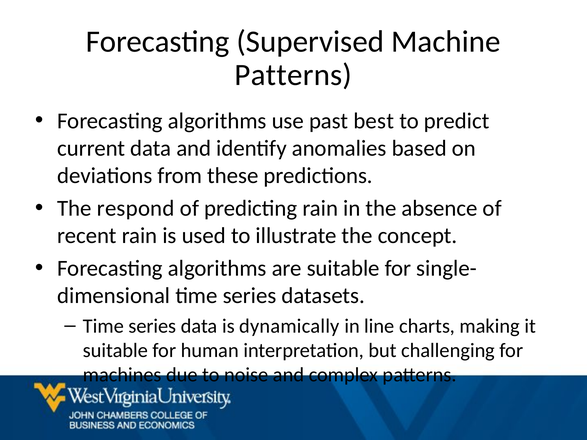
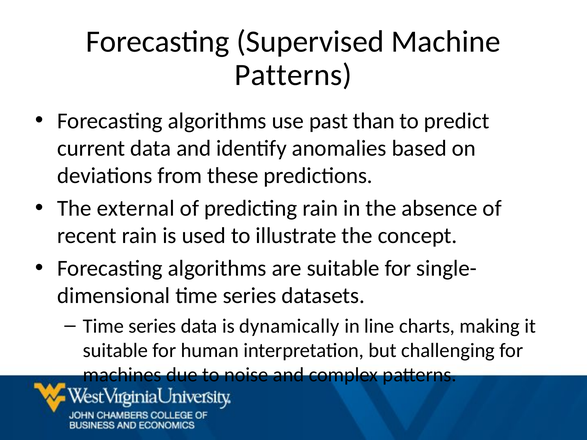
best: best -> than (374, 121)
respond: respond -> external (136, 208)
